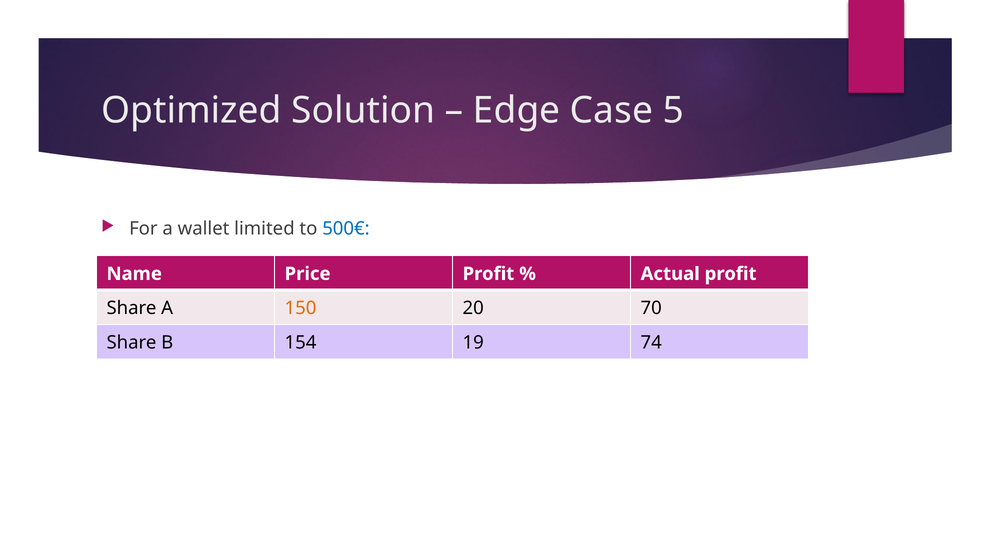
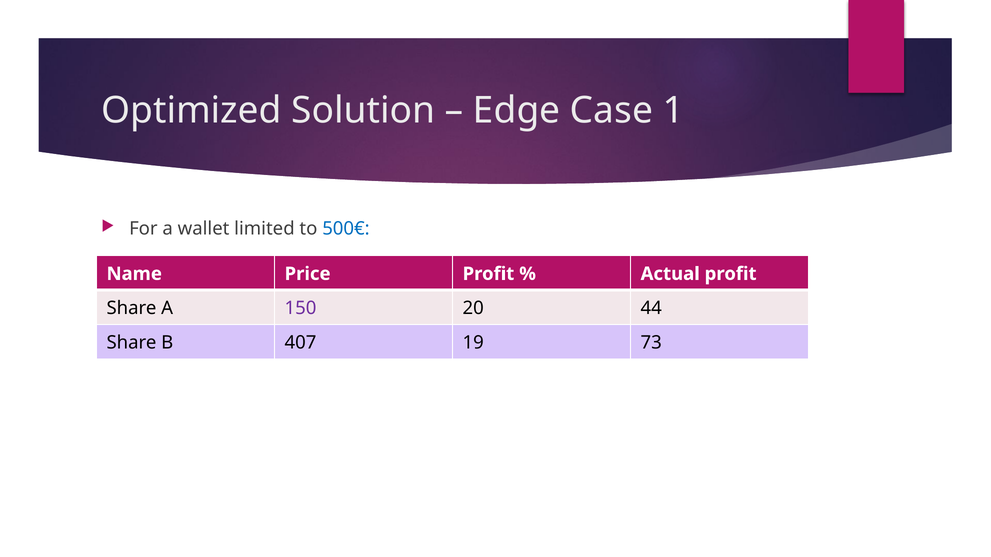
5: 5 -> 1 (673, 110)
150 colour: orange -> purple (300, 309)
70: 70 -> 44 (651, 309)
154: 154 -> 407 (300, 343)
74: 74 -> 73 (651, 343)
